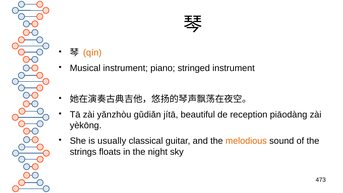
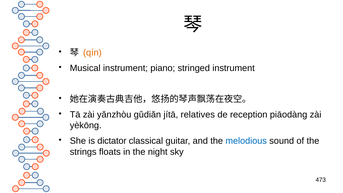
beautiful: beautiful -> relatives (198, 115)
usually: usually -> dictator (112, 141)
melodious colour: orange -> blue (246, 141)
